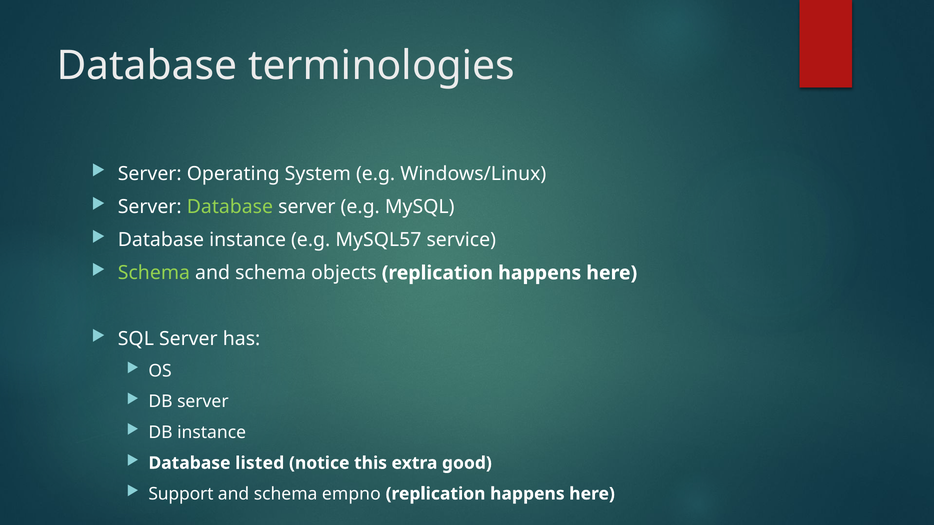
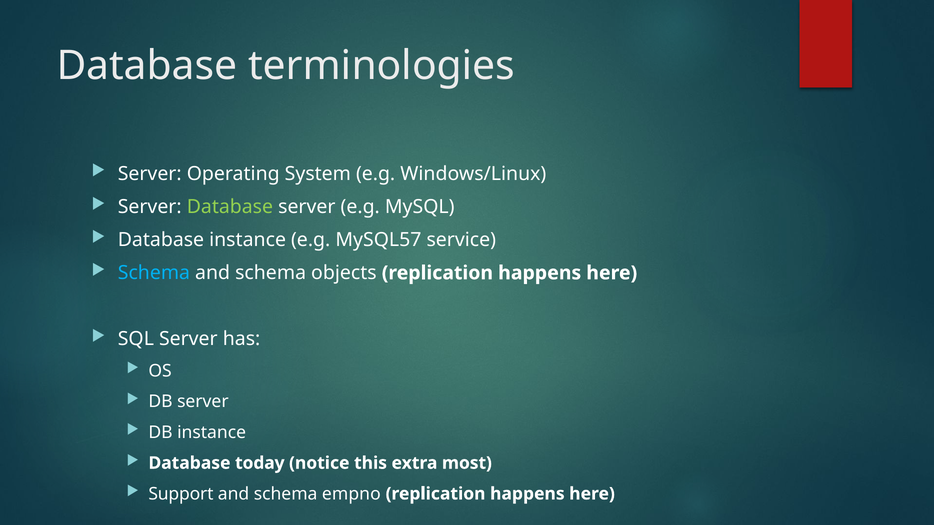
Schema colour: light green -> light blue (154, 273)
listed: listed -> today (260, 463)
good: good -> most (467, 463)
